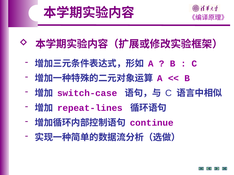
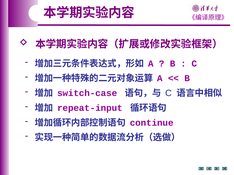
repeat-lines: repeat-lines -> repeat-input (90, 108)
